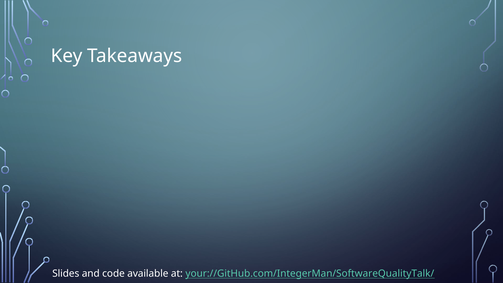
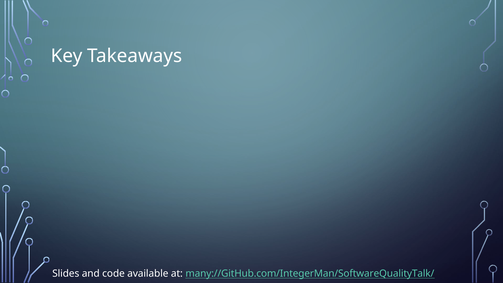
your://GitHub.com/IntegerMan/SoftwareQualityTalk/: your://GitHub.com/IntegerMan/SoftwareQualityTalk/ -> many://GitHub.com/IntegerMan/SoftwareQualityTalk/ (310, 274)
